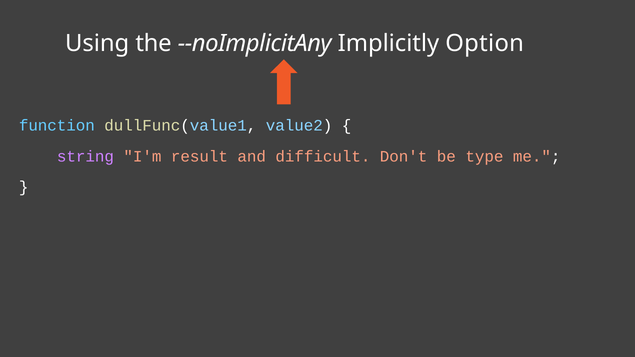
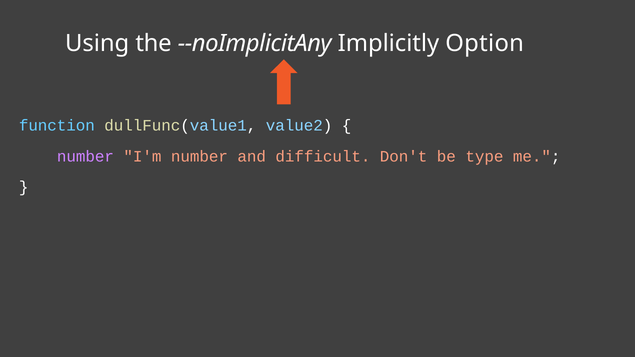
string: string -> number (85, 157)
I'm result: result -> number (199, 157)
